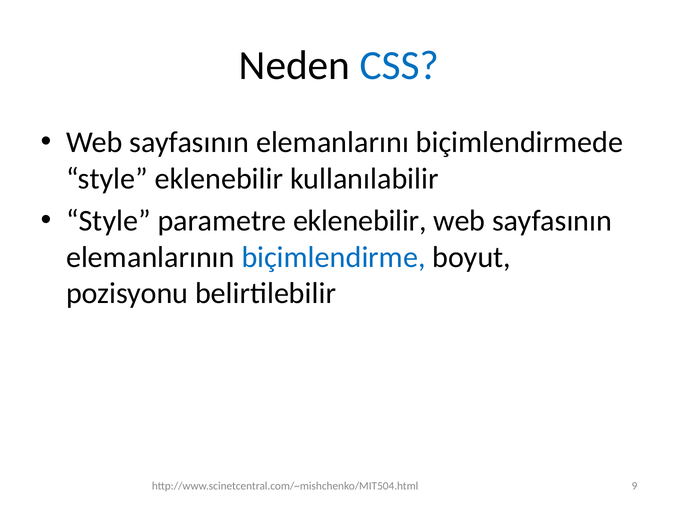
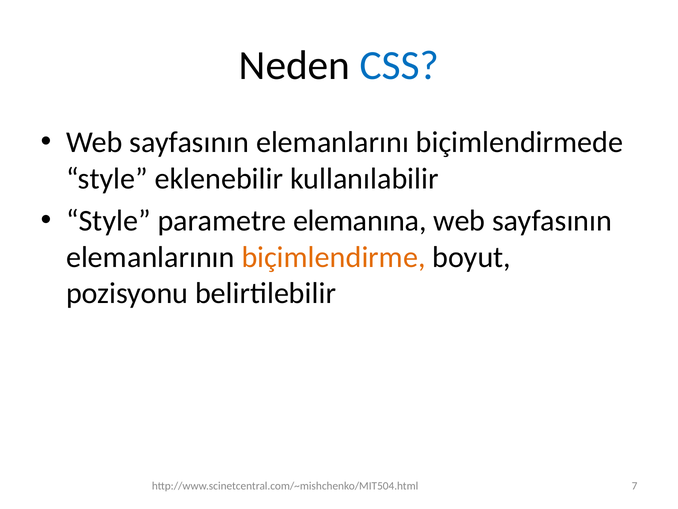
parametre eklenebilir: eklenebilir -> elemanına (360, 221)
biçimlendirme colour: blue -> orange (334, 257)
9: 9 -> 7 (635, 486)
